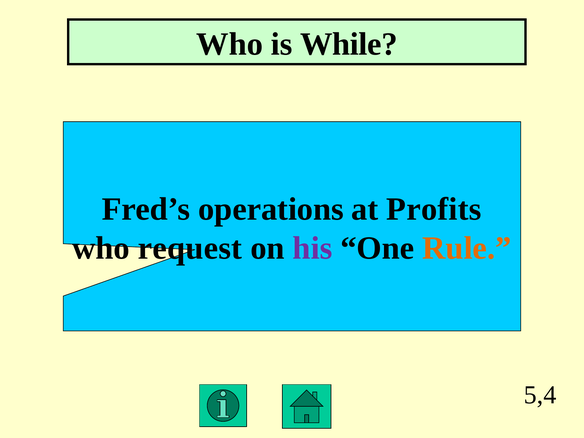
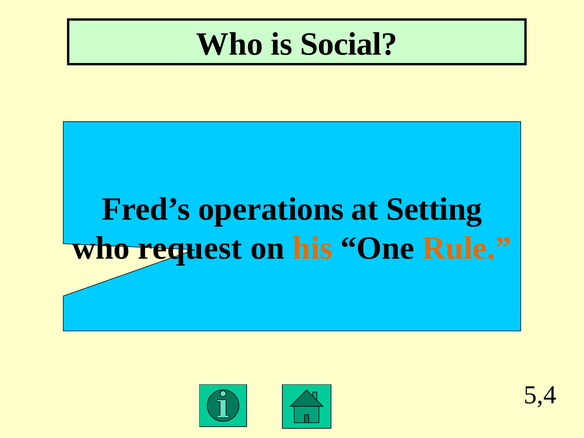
While: While -> Social (349, 44)
Profits: Profits -> Setting (434, 209)
his colour: purple -> orange (312, 248)
